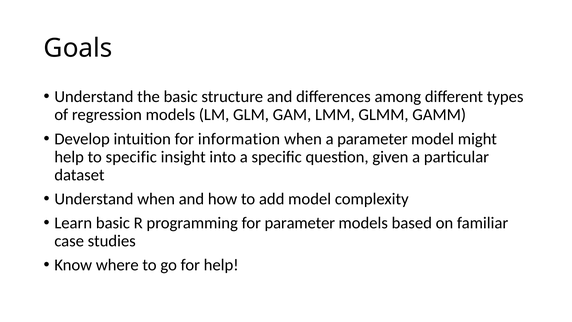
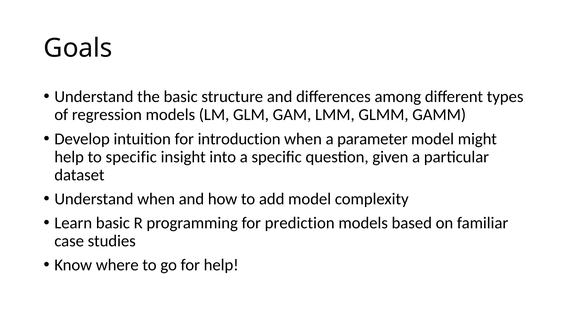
information: information -> introduction (239, 139)
for parameter: parameter -> prediction (300, 223)
